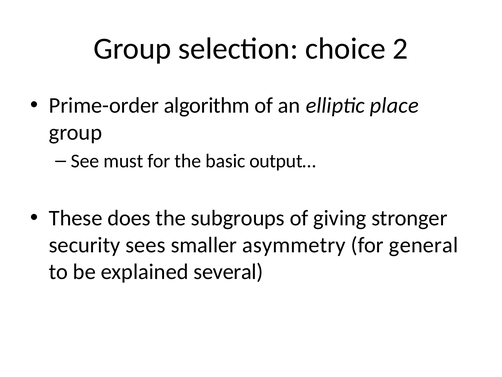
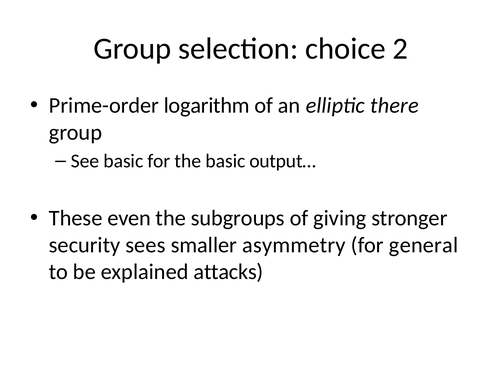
algorithm: algorithm -> logarithm (207, 105)
place: place -> there (394, 105)
See must: must -> basic (123, 161)
does: does -> even (129, 218)
several: several -> attacks (228, 272)
